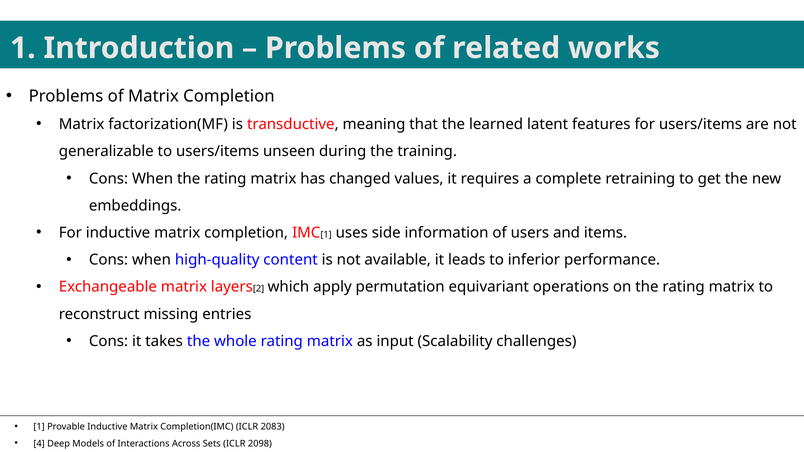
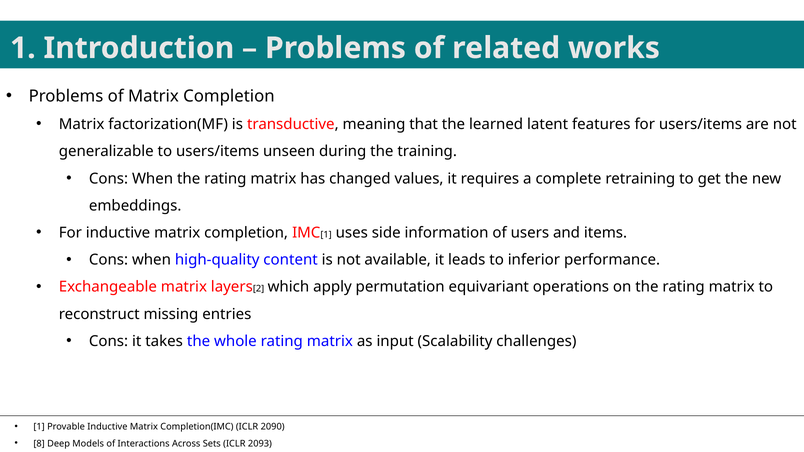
2083: 2083 -> 2090 (273, 427)
4: 4 -> 8 (39, 444)
2098: 2098 -> 2093 (260, 444)
